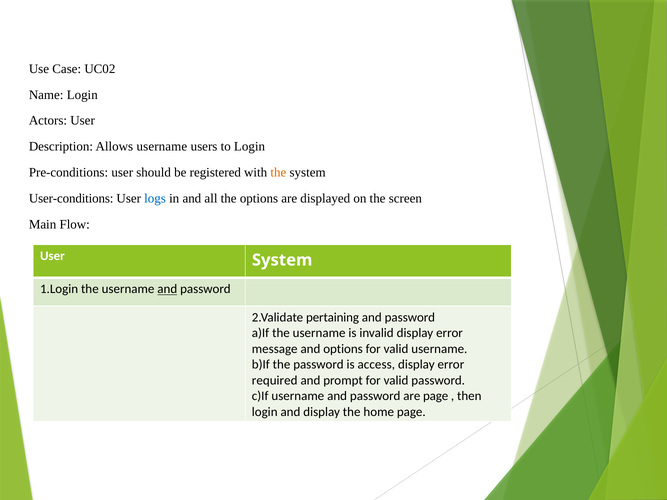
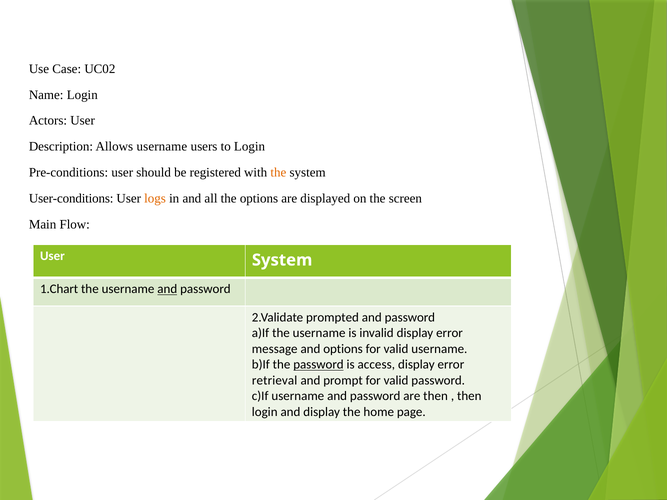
logs colour: blue -> orange (155, 199)
1.Login: 1.Login -> 1.Chart (59, 289)
pertaining: pertaining -> prompted (332, 317)
password underline: none -> present (318, 365)
required: required -> retrieval (275, 381)
are page: page -> then (436, 396)
